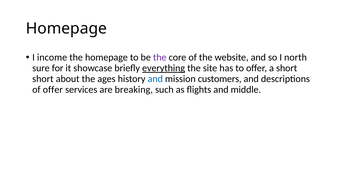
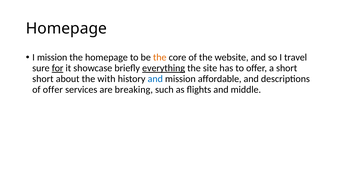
I income: income -> mission (52, 57)
the colour: purple -> orange (160, 57)
north: north -> travel (296, 57)
for underline: none -> present (58, 68)
ages: ages -> with (106, 79)
customers: customers -> affordable (220, 79)
